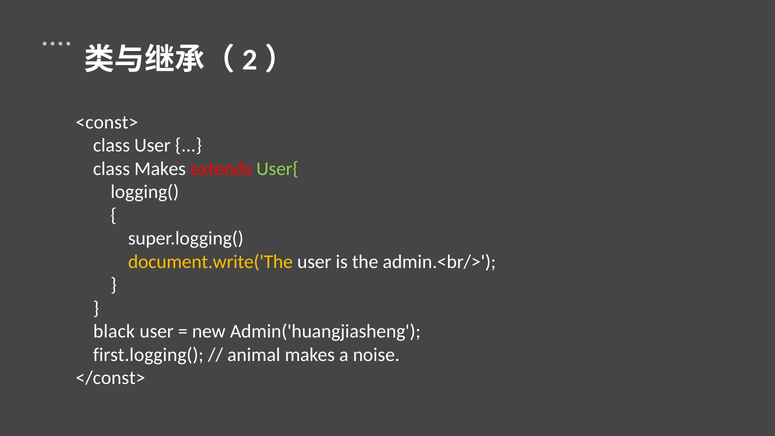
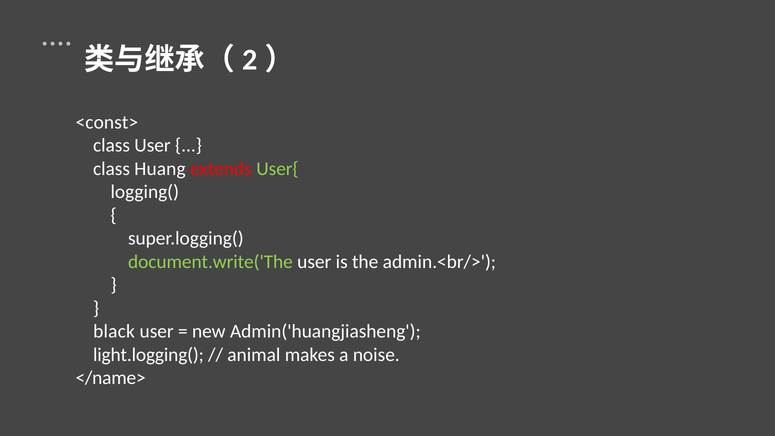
class Makes: Makes -> Huang (160, 169)
document.write('The colour: yellow -> light green (210, 262)
first.logging(: first.logging( -> light.logging( (148, 355)
</const>: </const> -> </name> (111, 378)
